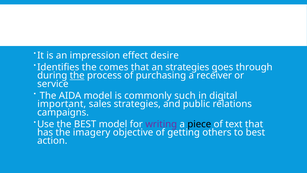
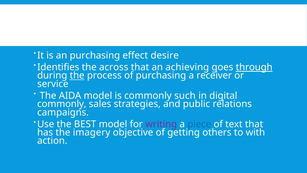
an impression: impression -> purchasing (95, 55)
comes: comes -> across (114, 67)
an strategies: strategies -> achieving (187, 67)
through underline: none -> present (254, 67)
important: important -> commonly (62, 104)
piece colour: black -> blue (199, 124)
to best: best -> with (255, 132)
